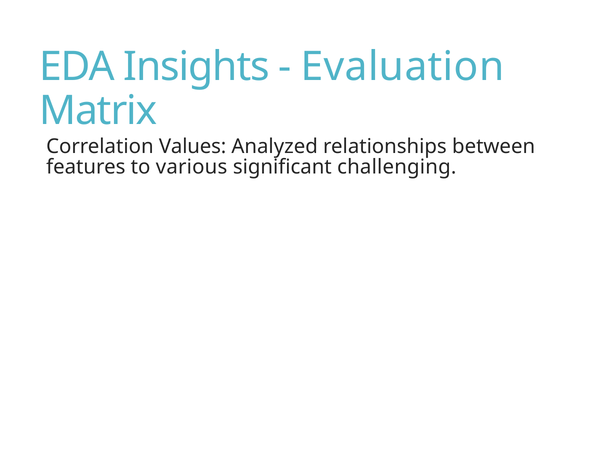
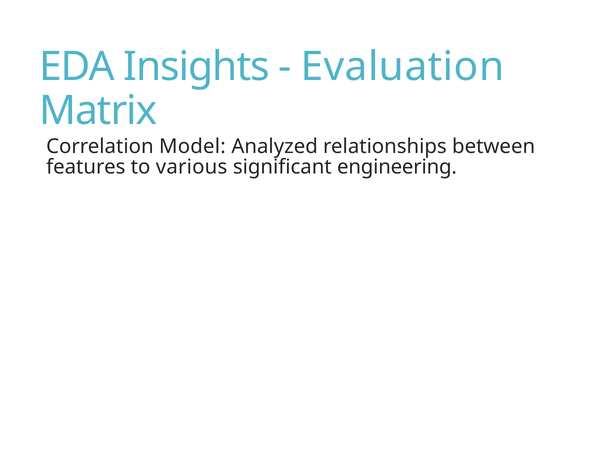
Values: Values -> Model (192, 146)
challenging: challenging -> engineering (397, 167)
